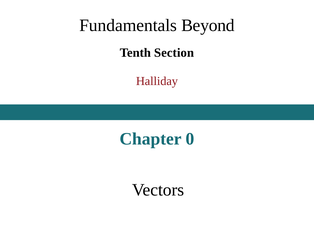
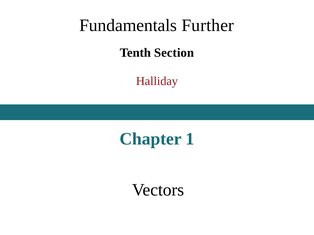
Beyond: Beyond -> Further (208, 26)
0: 0 -> 1 (190, 139)
